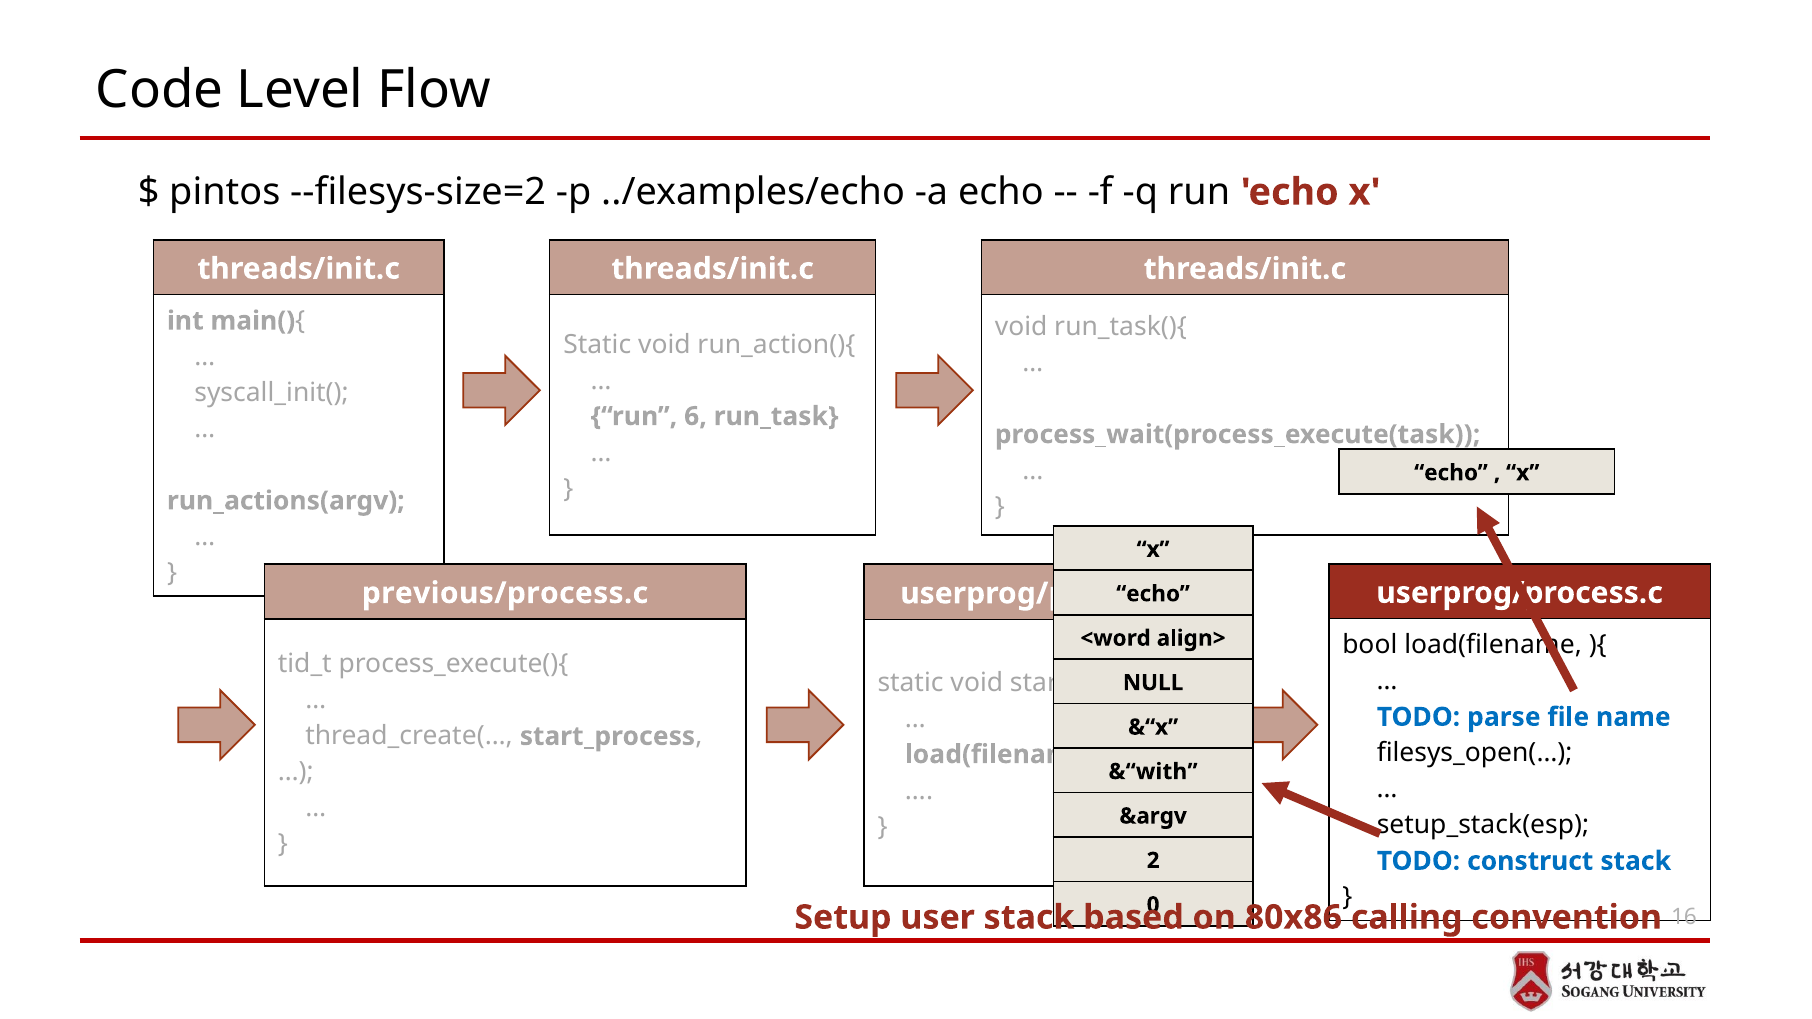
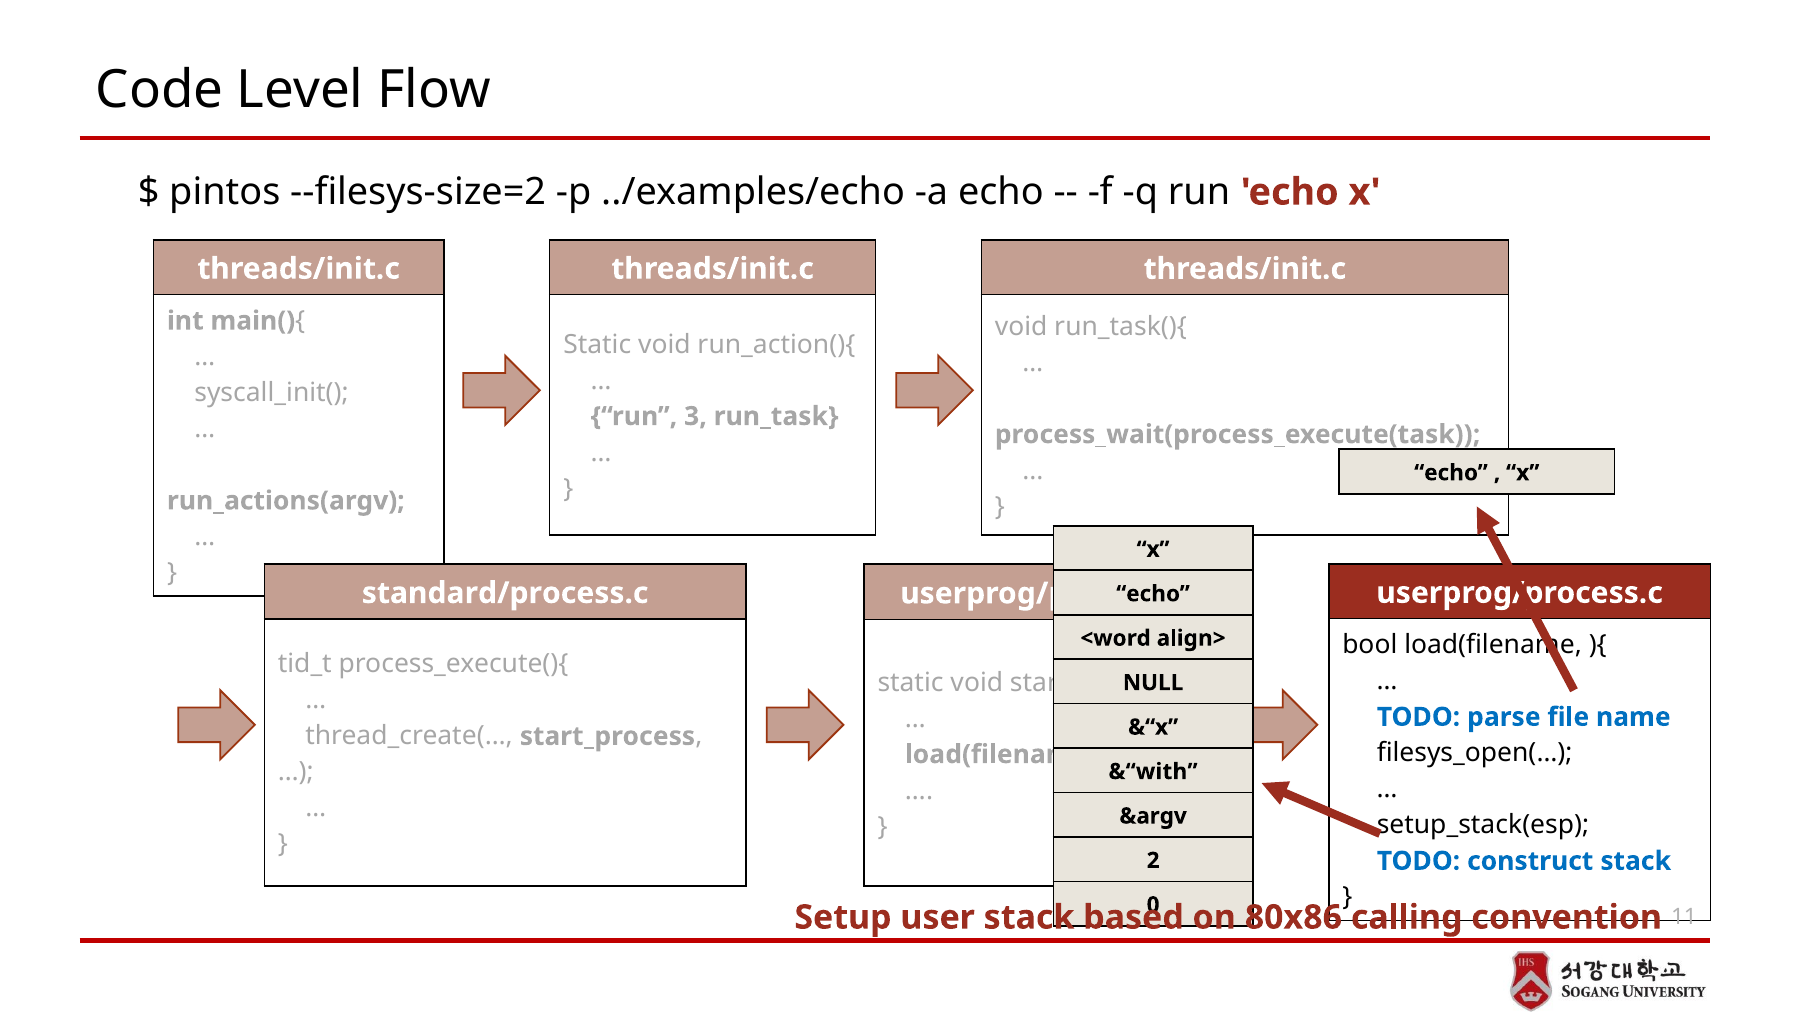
6: 6 -> 3 (695, 416)
previous/process.c: previous/process.c -> standard/process.c (505, 593)
16: 16 -> 11 (1684, 917)
